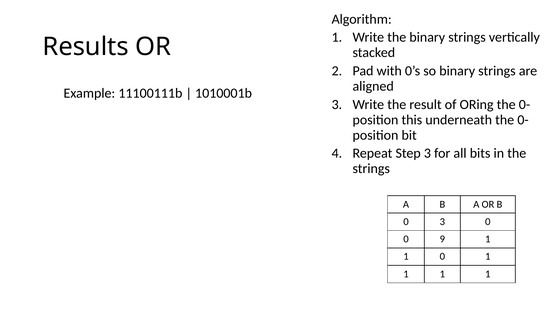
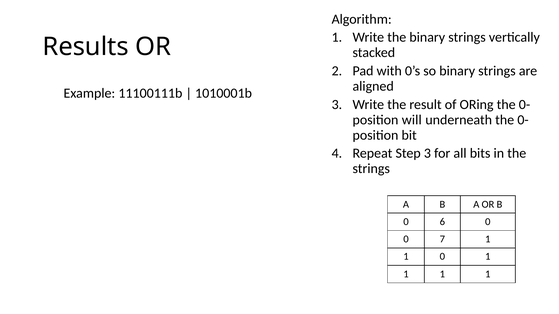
this: this -> will (412, 120)
0 3: 3 -> 6 (442, 222)
9: 9 -> 7 (442, 239)
